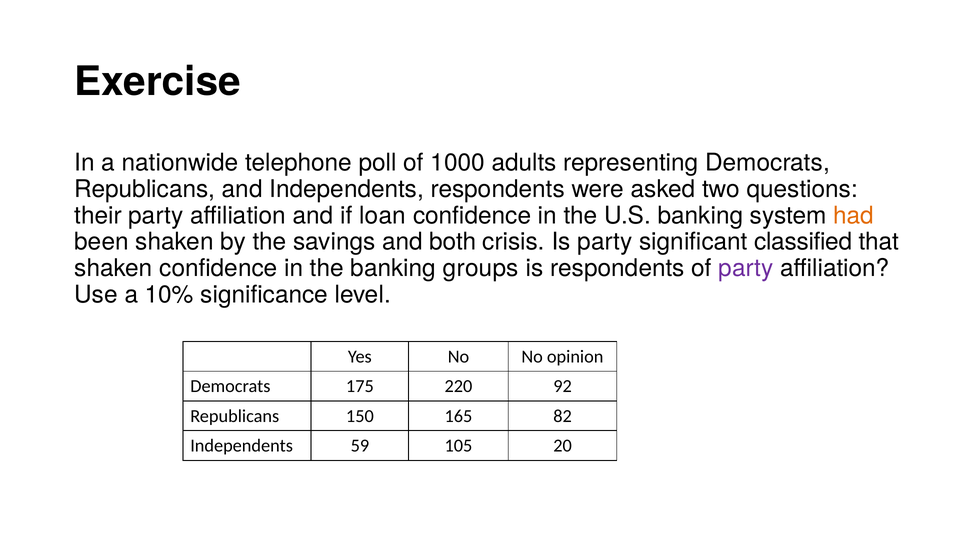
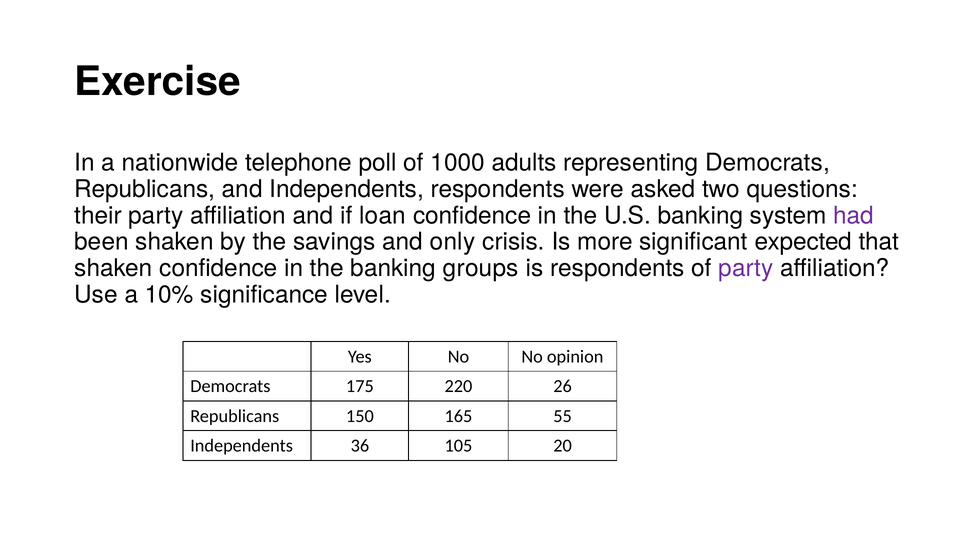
had colour: orange -> purple (854, 216)
both: both -> only (452, 242)
Is party: party -> more (605, 242)
classified: classified -> expected (803, 242)
92: 92 -> 26 (563, 386)
82: 82 -> 55 (563, 416)
59: 59 -> 36 (360, 446)
